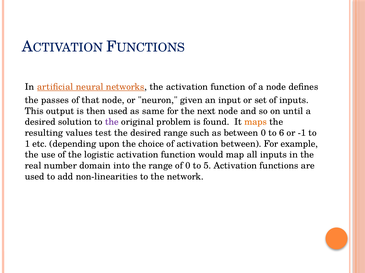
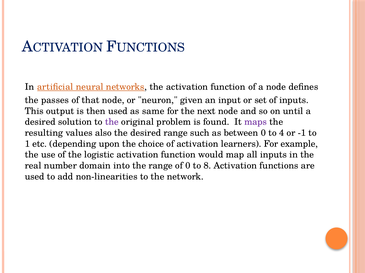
maps colour: orange -> purple (256, 122)
test: test -> also (103, 133)
6: 6 -> 4 (282, 133)
activation between: between -> learners (241, 144)
5: 5 -> 8 (207, 166)
